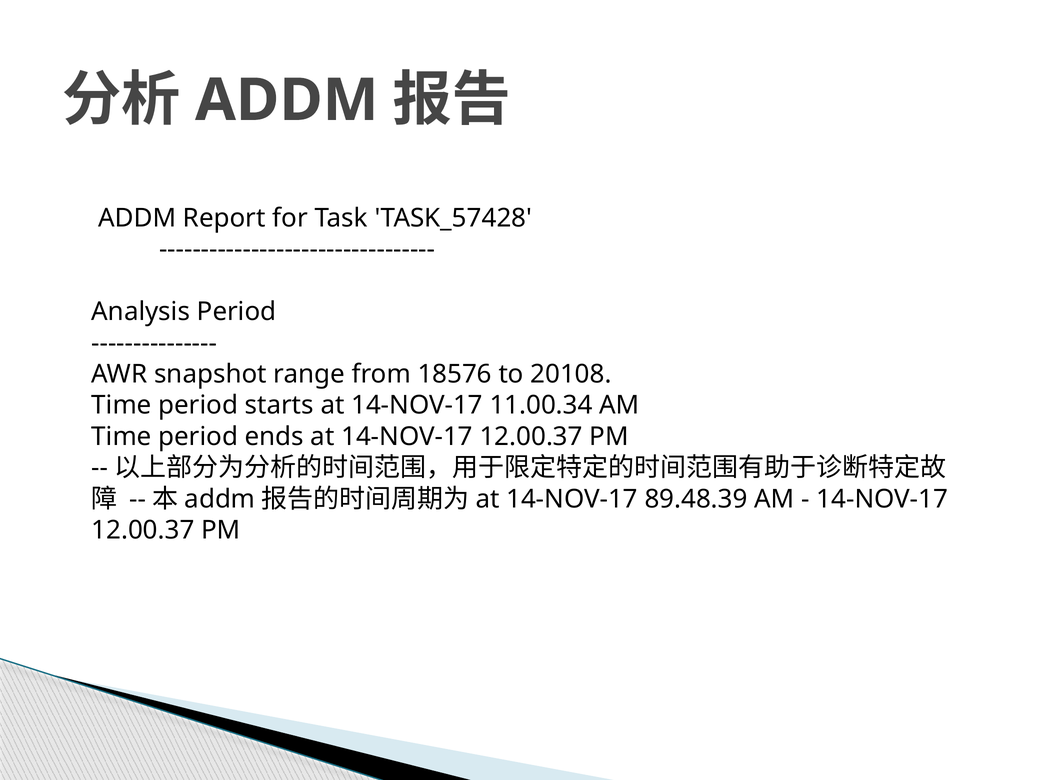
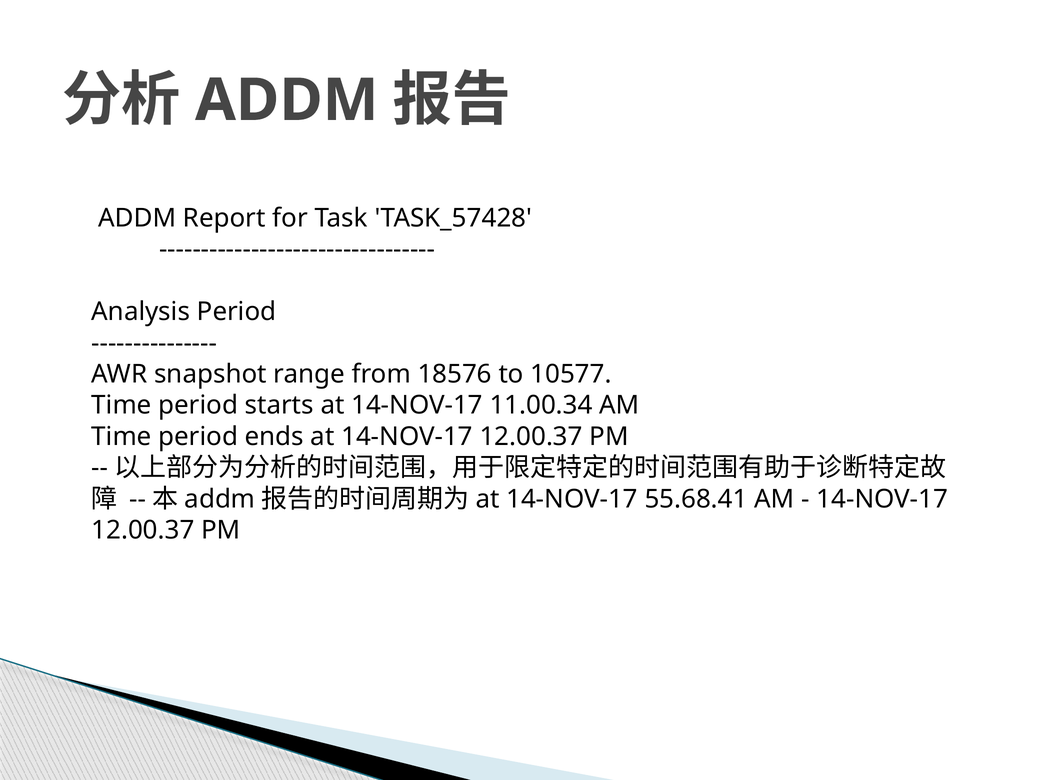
20108: 20108 -> 10577 (571, 374)
89.48.39: 89.48.39 -> 55.68.41 (696, 499)
